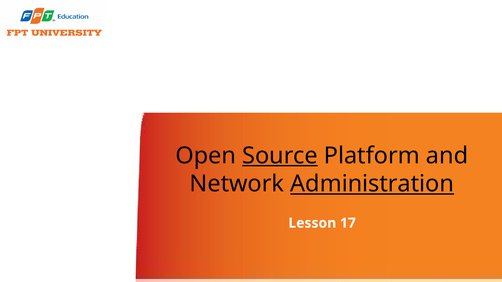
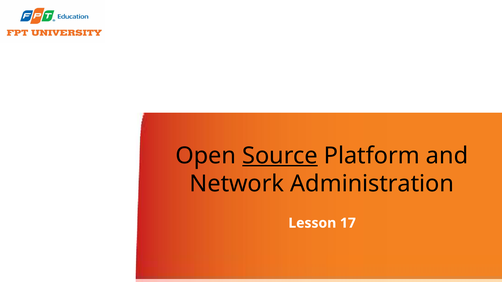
Administration underline: present -> none (372, 184)
